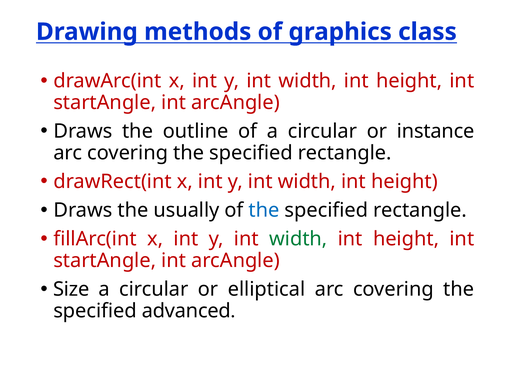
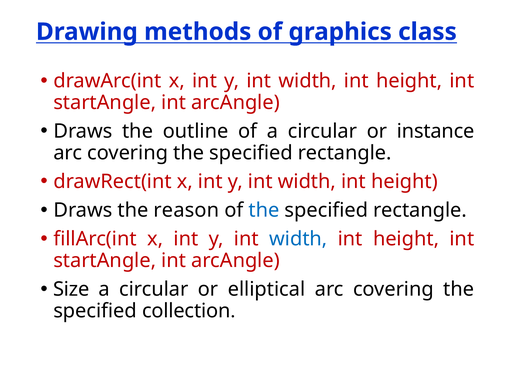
usually: usually -> reason (186, 210)
width colour: green -> blue (298, 239)
advanced: advanced -> collection (186, 311)
